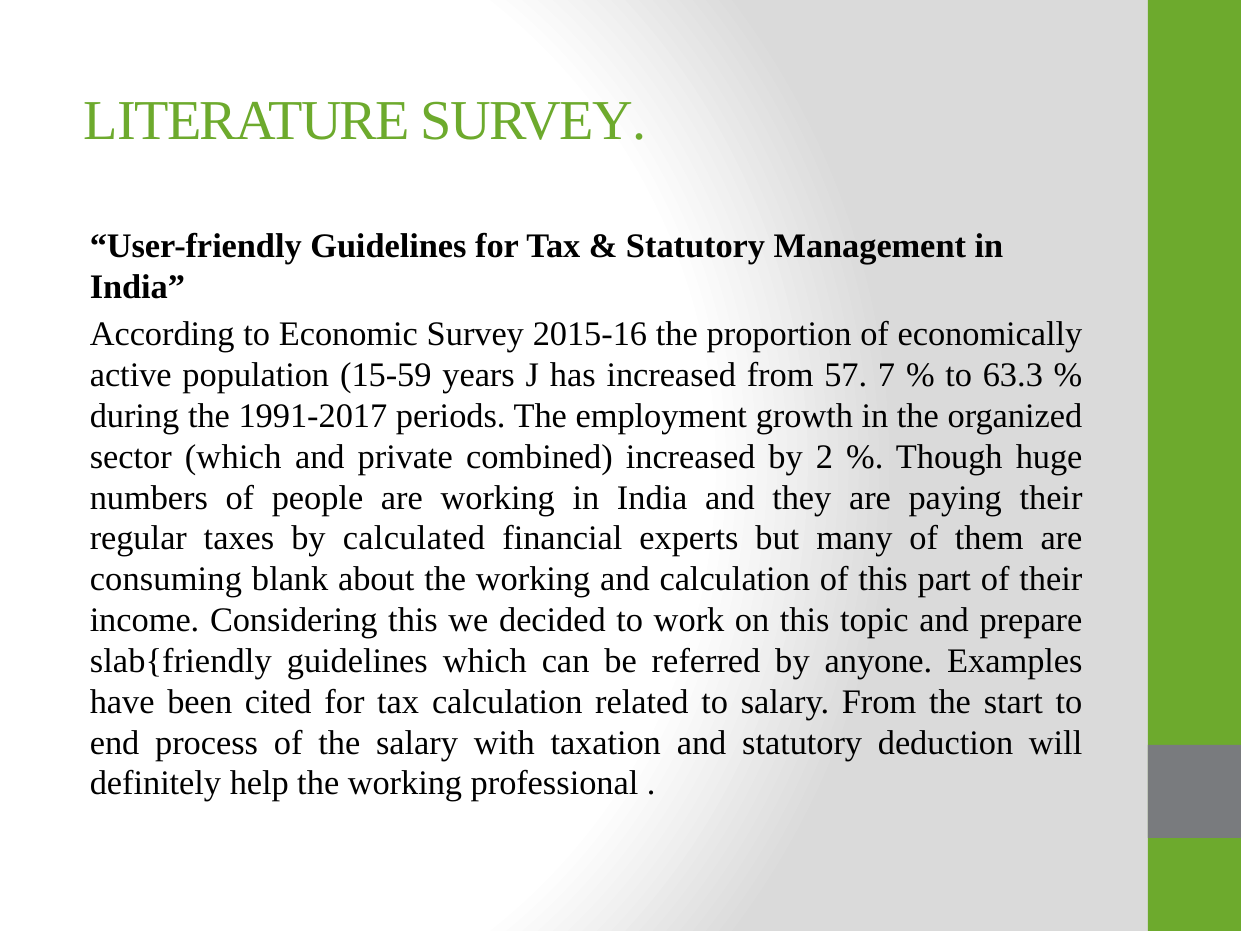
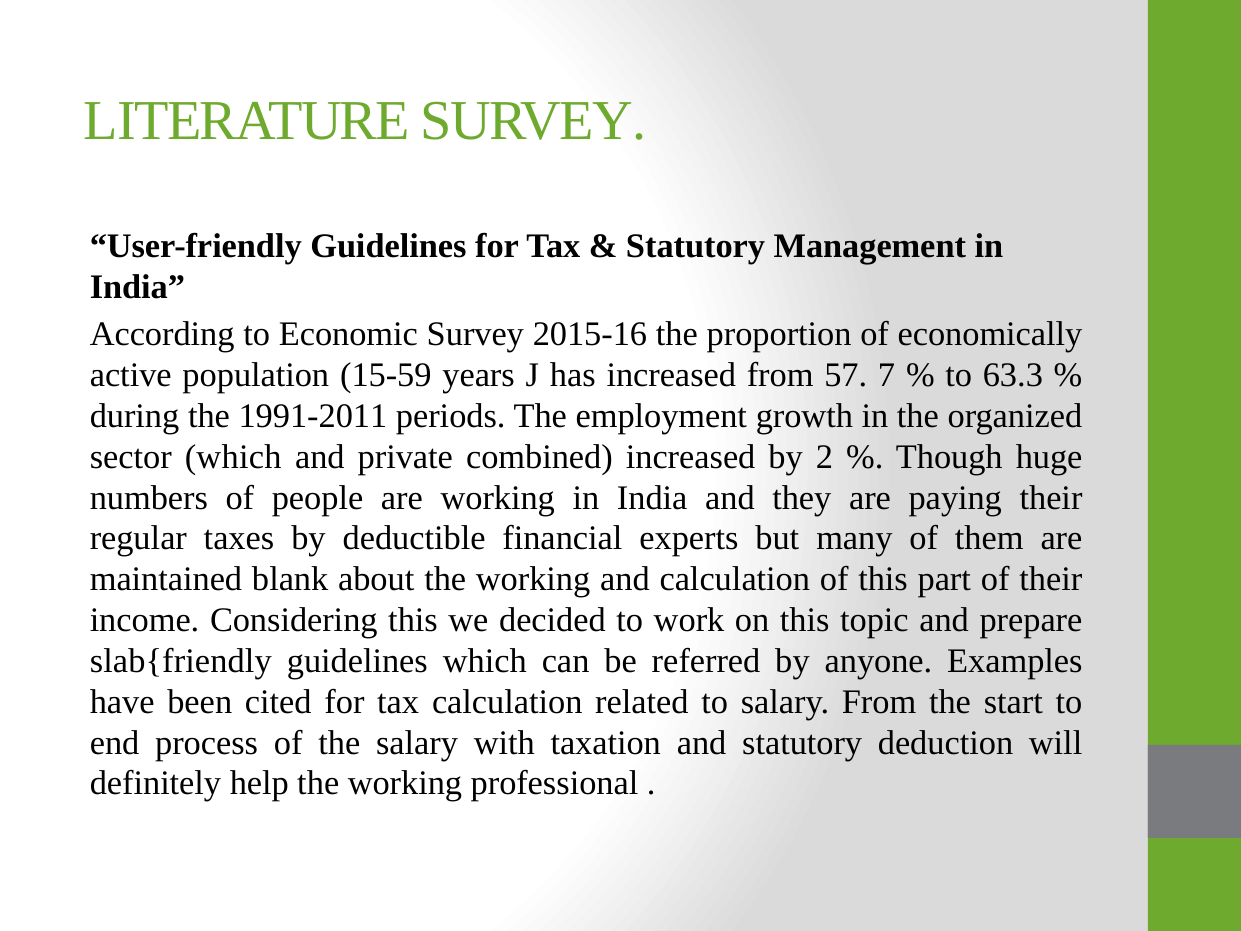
1991-2017: 1991-2017 -> 1991-2011 (313, 416)
calculated: calculated -> deductible (414, 538)
consuming: consuming -> maintained (166, 579)
